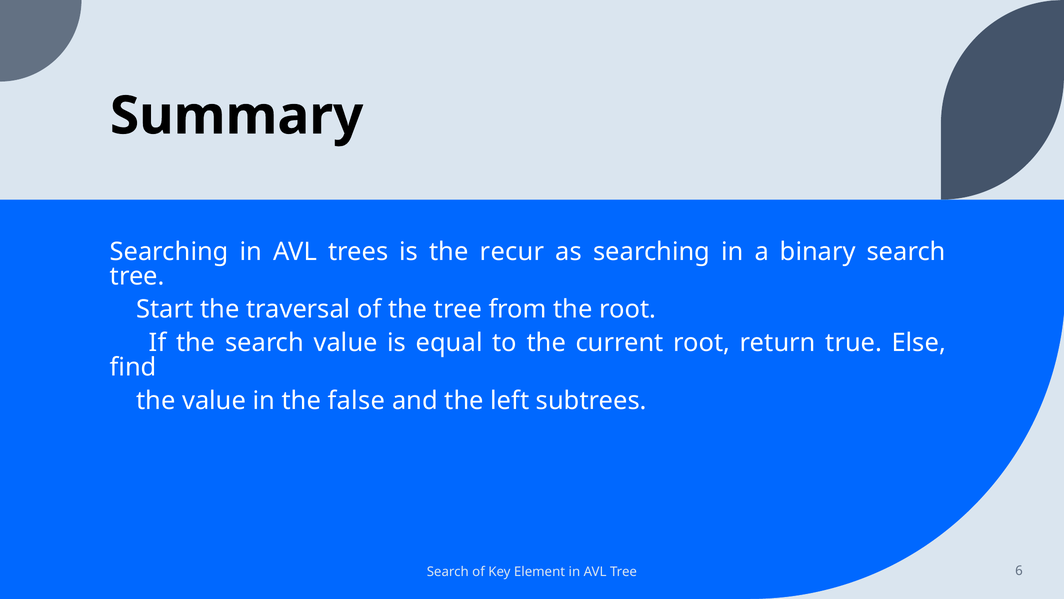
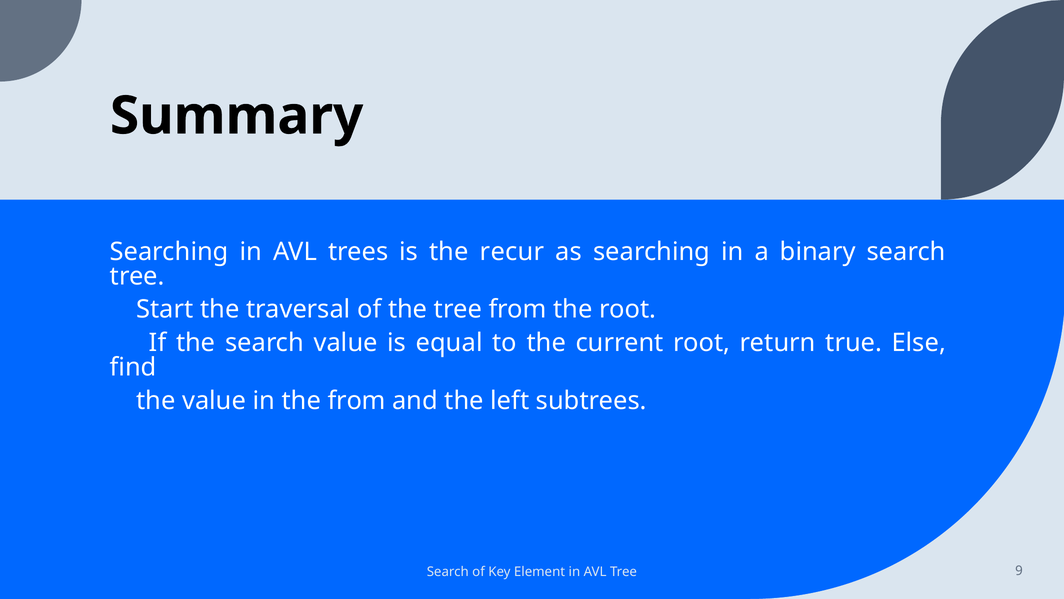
the false: false -> from (357, 400)
6: 6 -> 9 (1019, 570)
